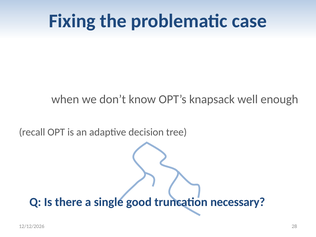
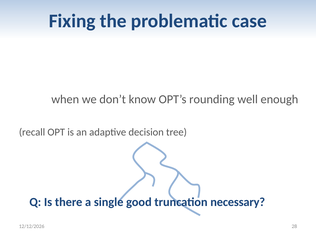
knapsack: knapsack -> rounding (212, 99)
